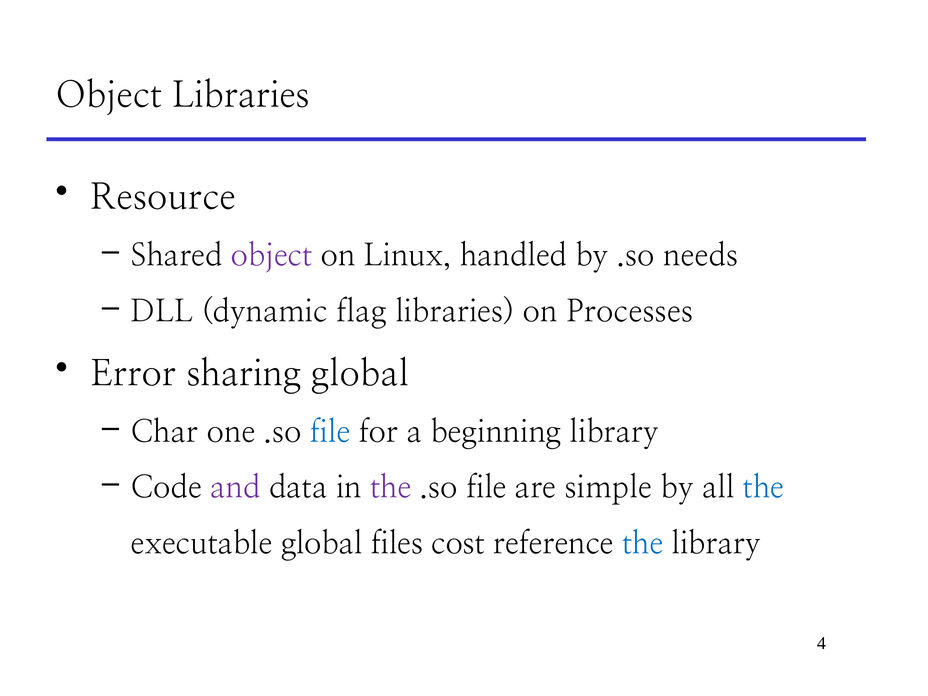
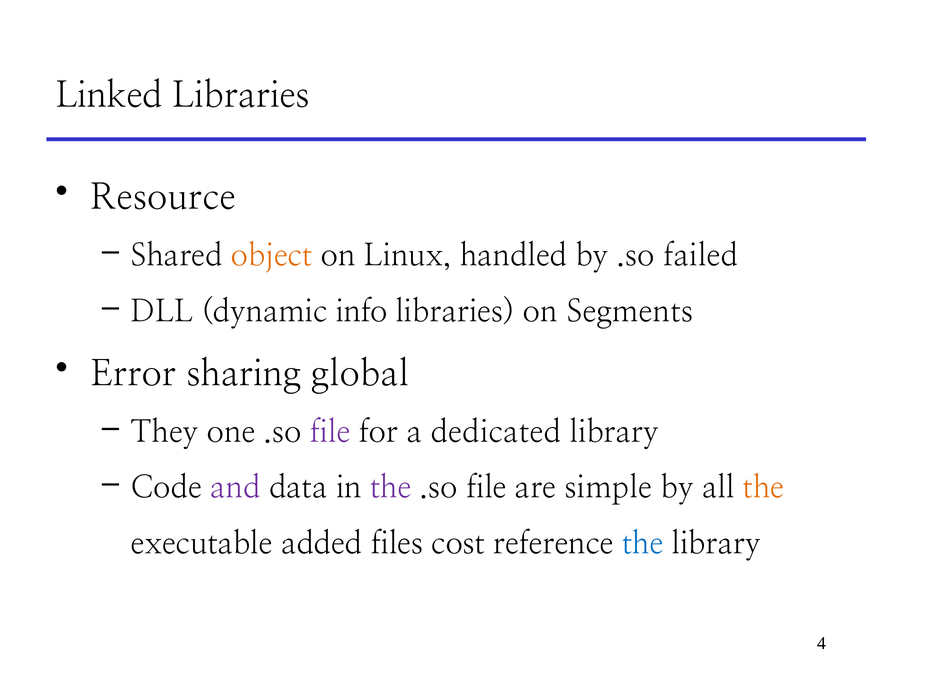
Object: Object -> Linked (109, 95)
object colour: purple -> orange (272, 256)
needs: needs -> failed (701, 256)
flag: flag -> info (362, 311)
Processes: Processes -> Segments (630, 311)
Char: Char -> They (165, 432)
file colour: blue -> purple (330, 432)
beginning: beginning -> dedicated (496, 432)
the colour: blue -> orange (764, 488)
executable global: global -> added (322, 543)
